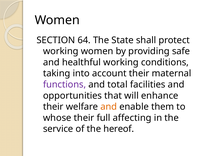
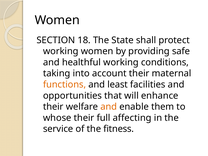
64: 64 -> 18 (84, 40)
functions colour: purple -> orange (65, 85)
total: total -> least (118, 85)
hereof: hereof -> fitness (119, 129)
